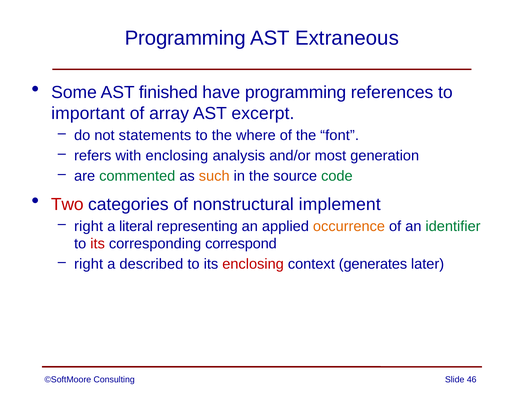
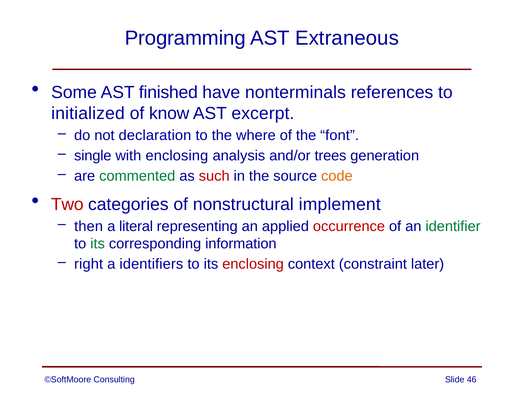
have programming: programming -> nonterminals (295, 92)
important: important -> initialized (88, 113)
array: array -> know (169, 113)
statements: statements -> declaration (155, 135)
refers: refers -> single (93, 156)
most: most -> trees (330, 156)
such colour: orange -> red (214, 176)
code colour: green -> orange (337, 176)
right: right -> then (89, 226)
occurrence colour: orange -> red (349, 226)
its colour: red -> green (98, 244)
correspond: correspond -> information (241, 244)
described: described -> identifiers (151, 264)
generates: generates -> constraint (373, 264)
